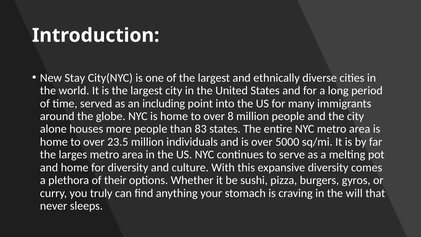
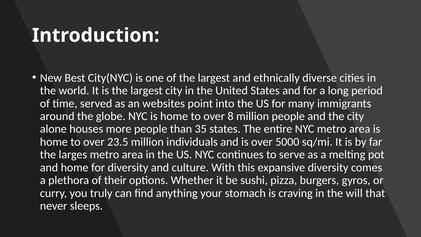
Stay: Stay -> Best (75, 78)
including: including -> websites (164, 103)
83: 83 -> 35 (201, 129)
